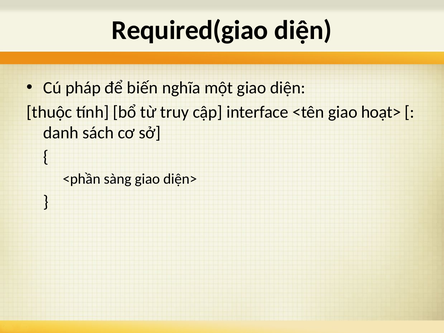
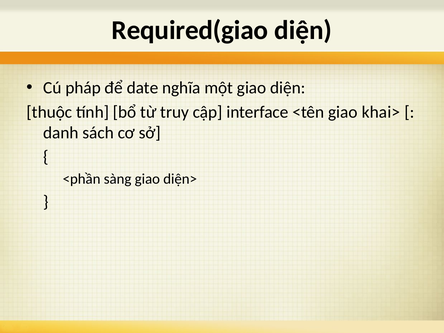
biến: biến -> date (142, 88)
hoạt>: hoạt> -> khai> (381, 112)
